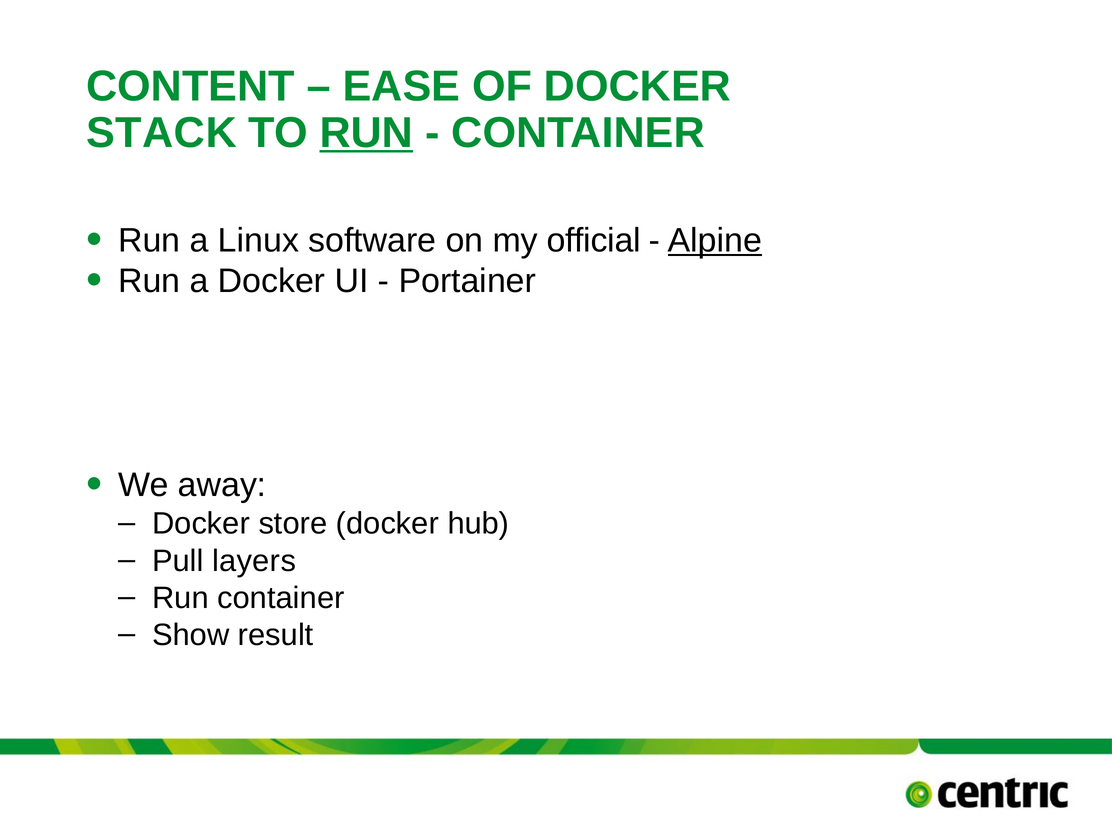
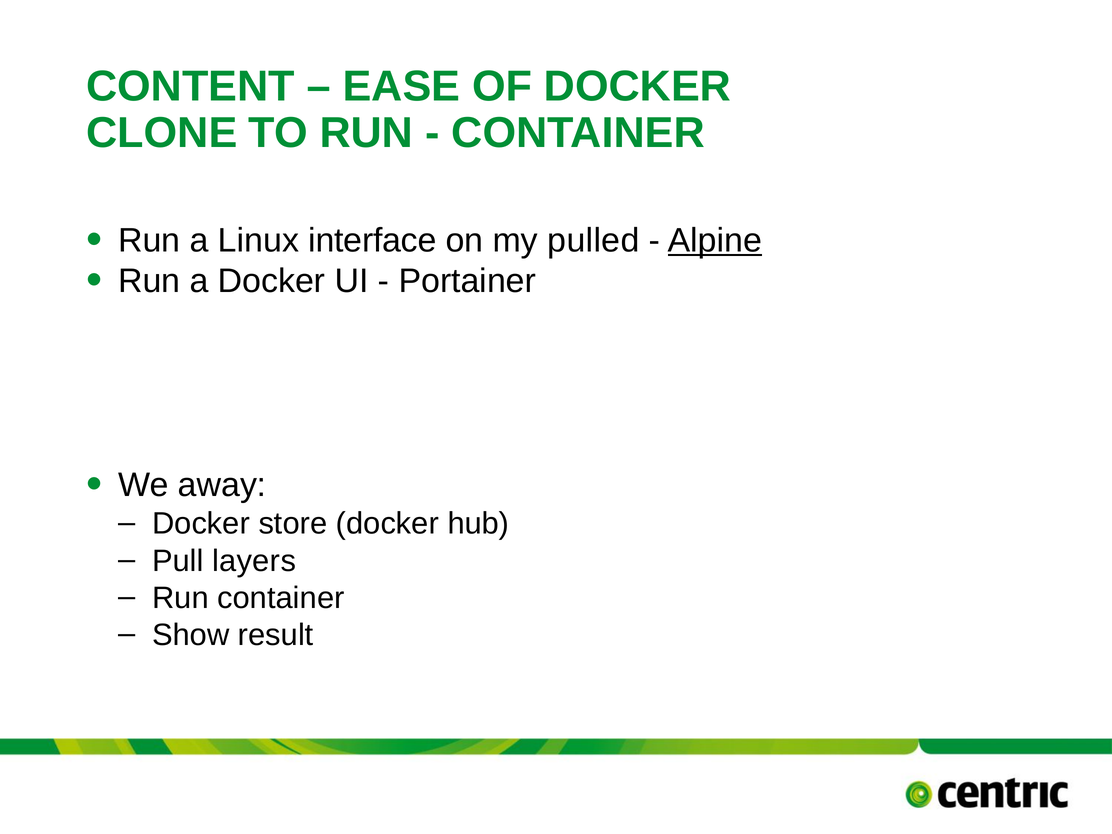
STACK: STACK -> CLONE (162, 133)
RUN underline: present -> none (366, 133)
software: software -> interface (372, 240)
official: official -> pulled (593, 240)
